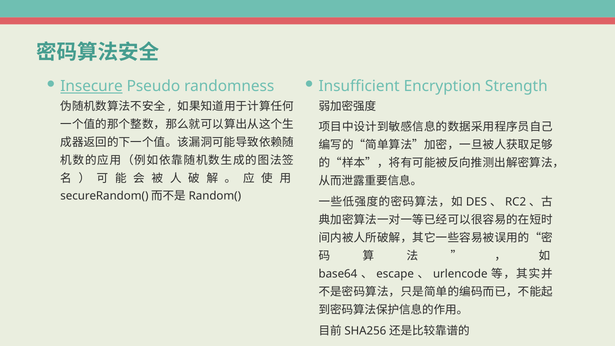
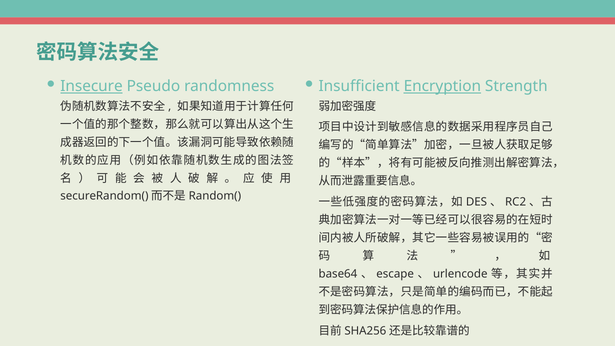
Encryption underline: none -> present (442, 86)
